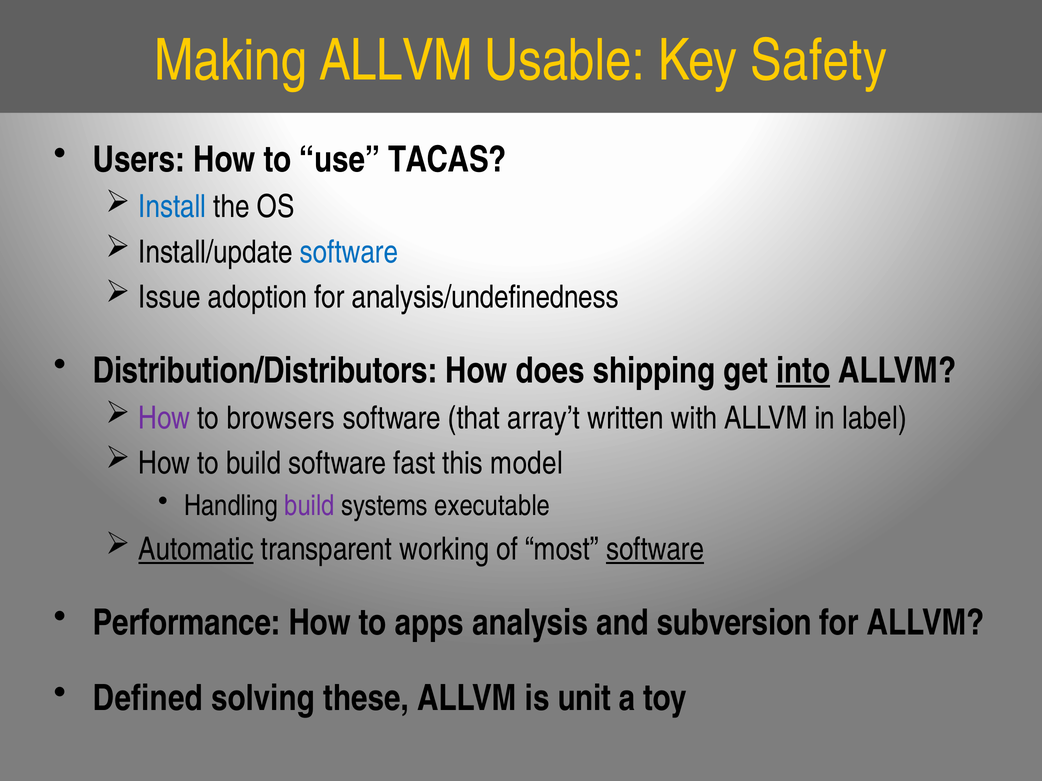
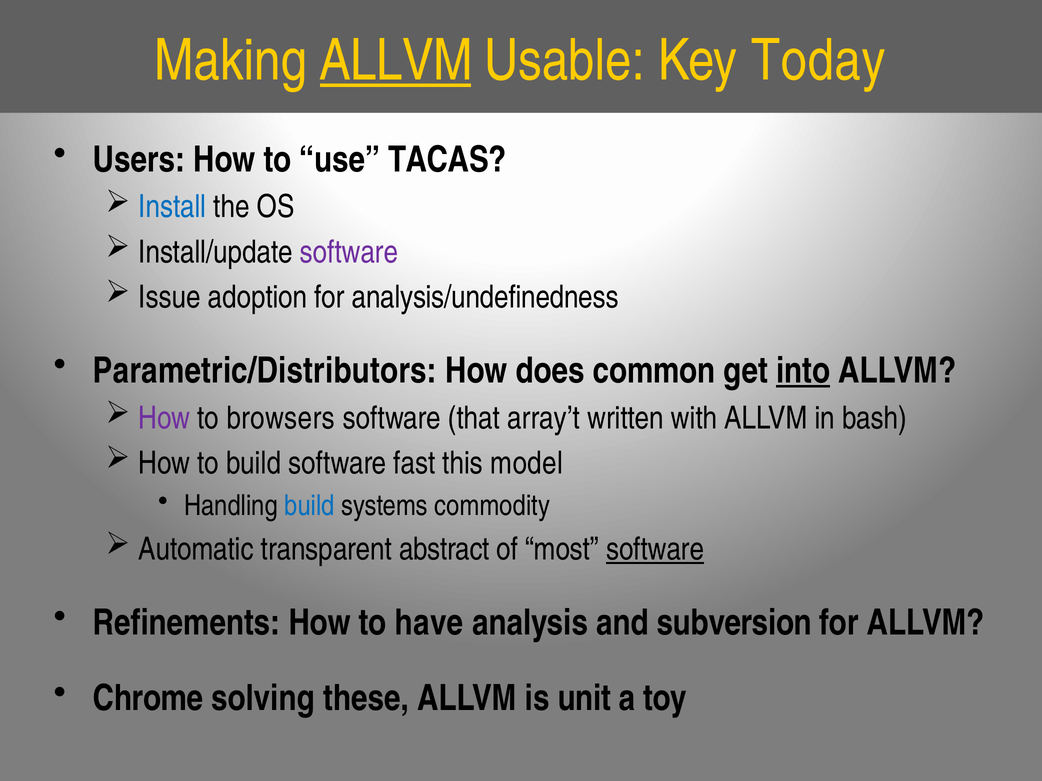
ALLVM underline: none -> present (396, 60)
Safety: Safety -> Today (818, 60)
software colour: blue -> purple (349, 252)
Distribution/Distributors: Distribution/Distributors -> Parametric/Distributors (265, 371)
shipping: shipping -> common (654, 371)
label: label -> bash (875, 418)
build colour: purple -> blue (310, 506)
executable: executable -> commodity (492, 506)
Automatic underline: present -> none (196, 550)
working: working -> abstract (444, 550)
Performance: Performance -> Refinements (187, 623)
apps: apps -> have (429, 623)
Defined: Defined -> Chrome (148, 699)
